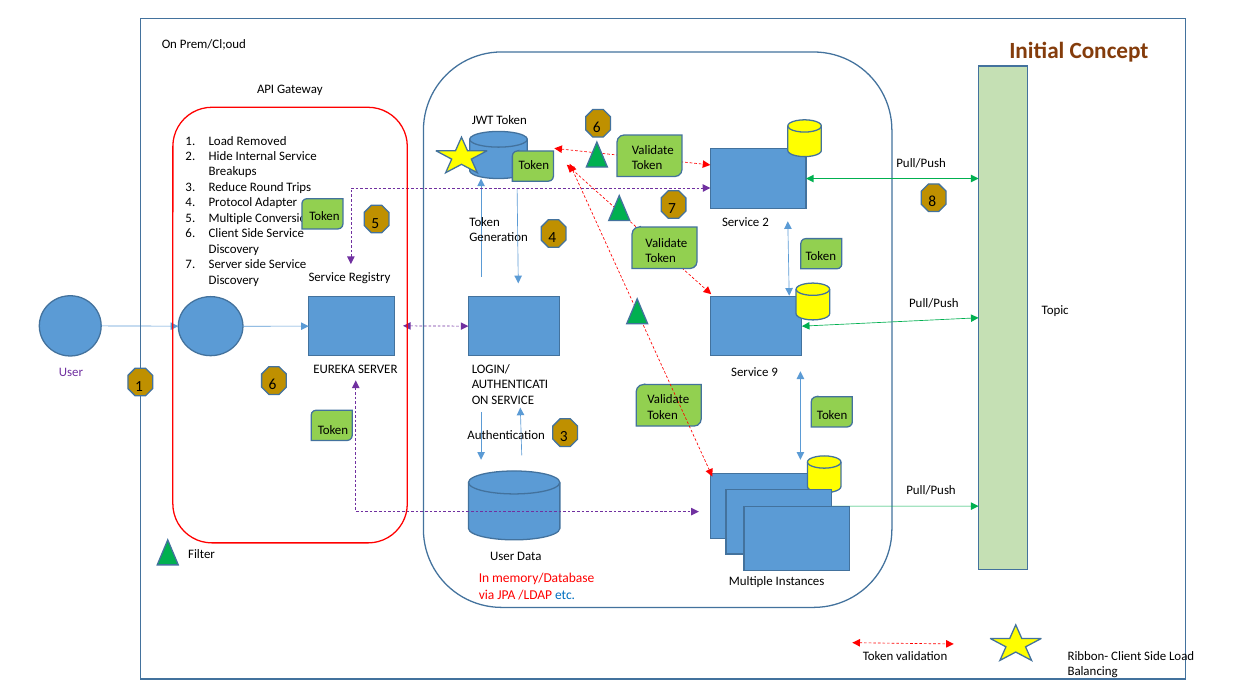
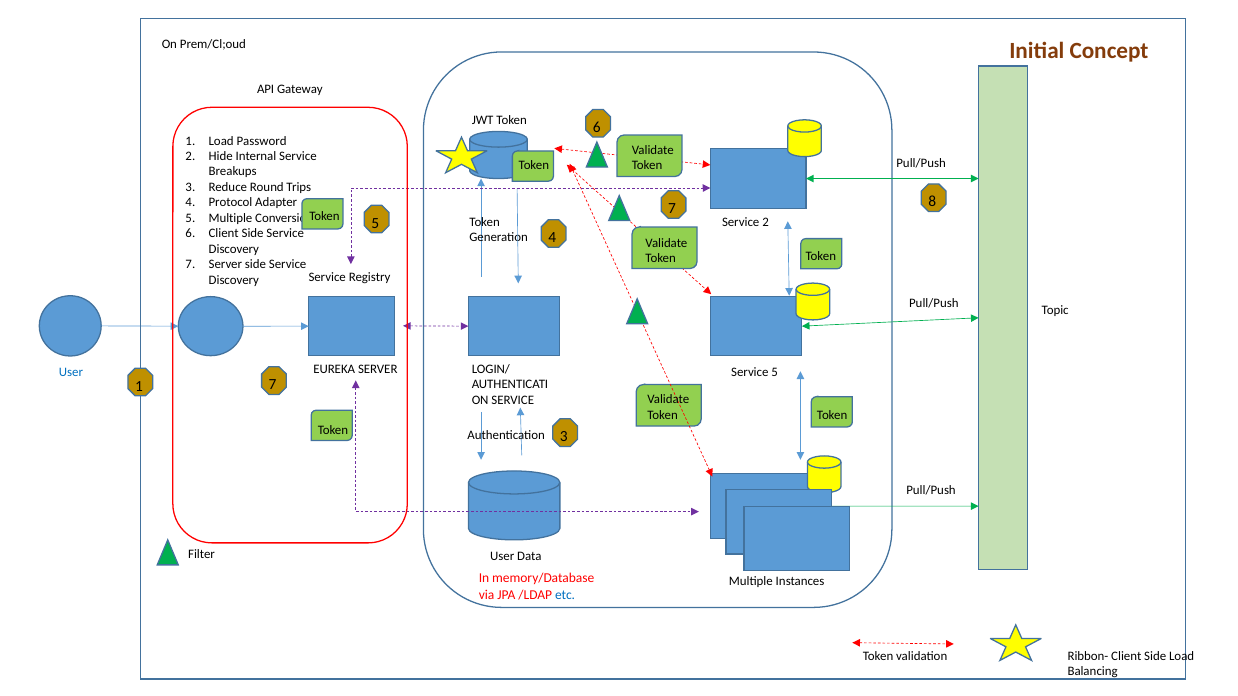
Removed: Removed -> Password (262, 141)
User colour: purple -> blue (71, 372)
Service 9: 9 -> 5 (775, 372)
1 6: 6 -> 7 (273, 385)
